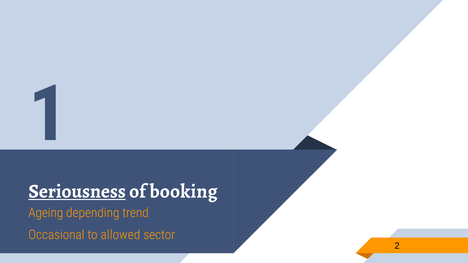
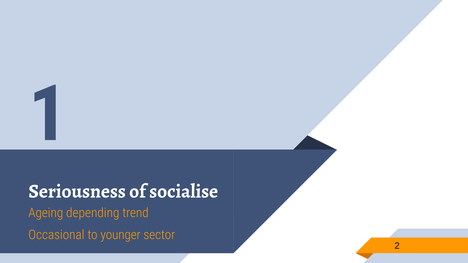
Seriousness underline: present -> none (77, 191)
booking: booking -> socialise (184, 191)
allowed: allowed -> younger (121, 235)
